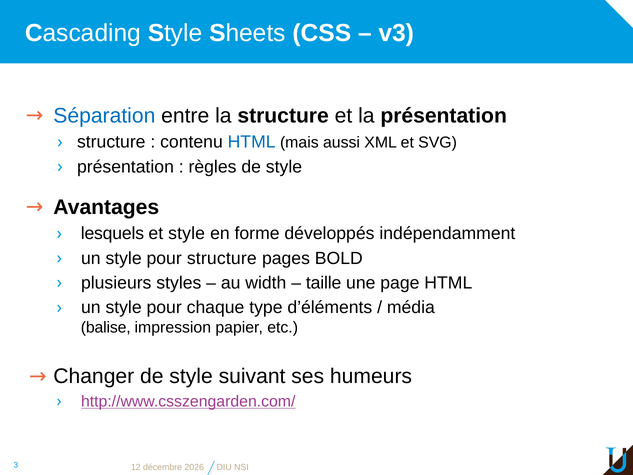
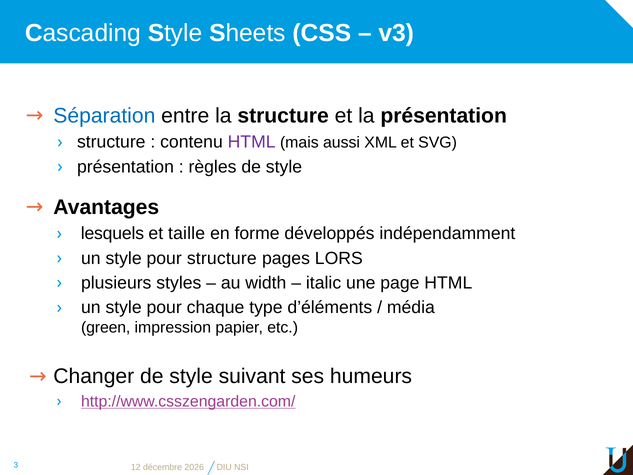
HTML colour: blue -> purple (252, 142)
et style: style -> taille (187, 233)
BOLD: BOLD -> LORS (339, 258)
taille: taille -> italic (324, 283)
balise: balise -> green (106, 327)
